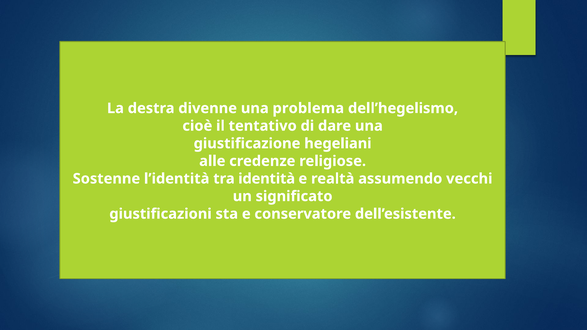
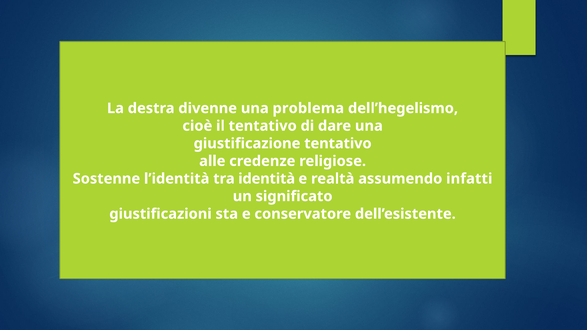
giustificazione hegeliani: hegeliani -> tentativo (338, 144)
vecchi: vecchi -> infatti (469, 179)
